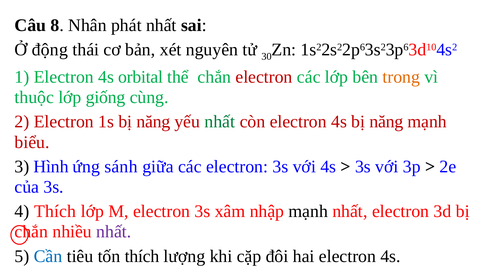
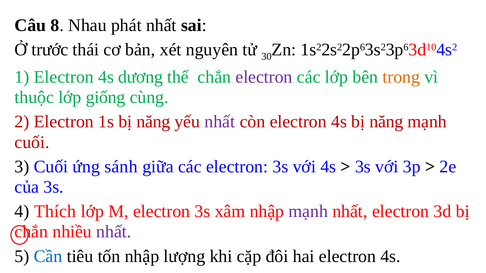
Nhân: Nhân -> Nhau (87, 25)
động: động -> trước (50, 50)
orbital: orbital -> dương (141, 77)
electron colour: red -> purple (264, 77)
nhất colour: green -> purple (220, 122)
biểu: biểu -> cuối (32, 142)
3 Hình: Hình -> Cuối (51, 167)
mạnh colour: black -> purple (308, 212)
tốn thích: thích -> nhập (142, 257)
